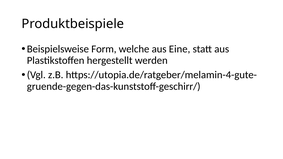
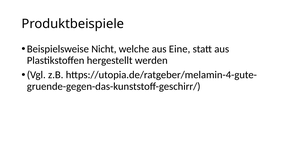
Form: Form -> Nicht (104, 49)
